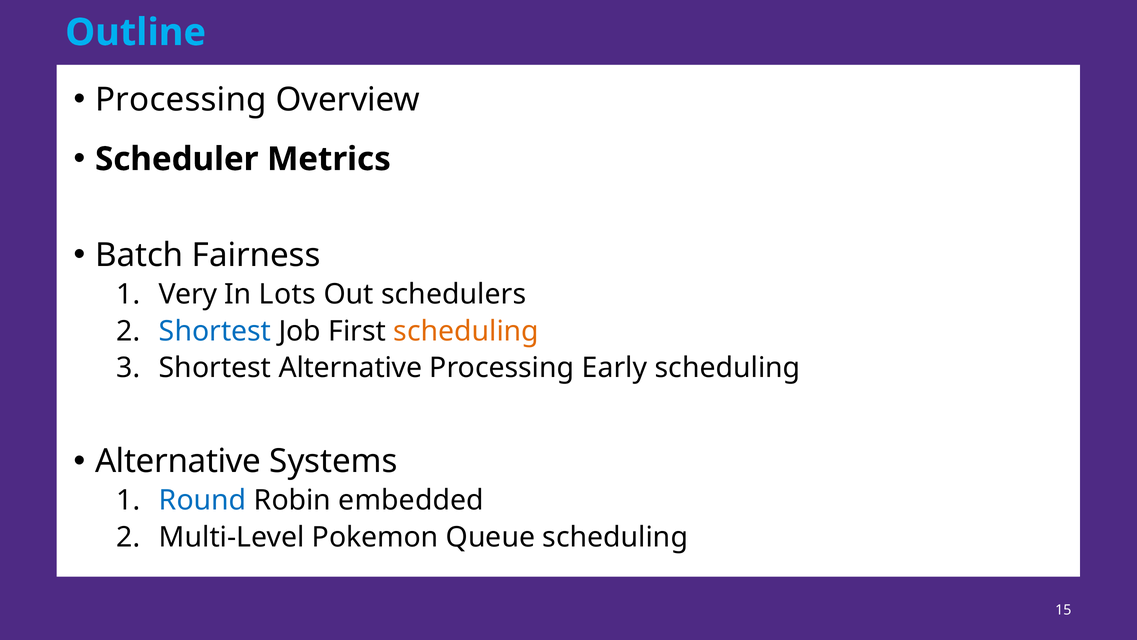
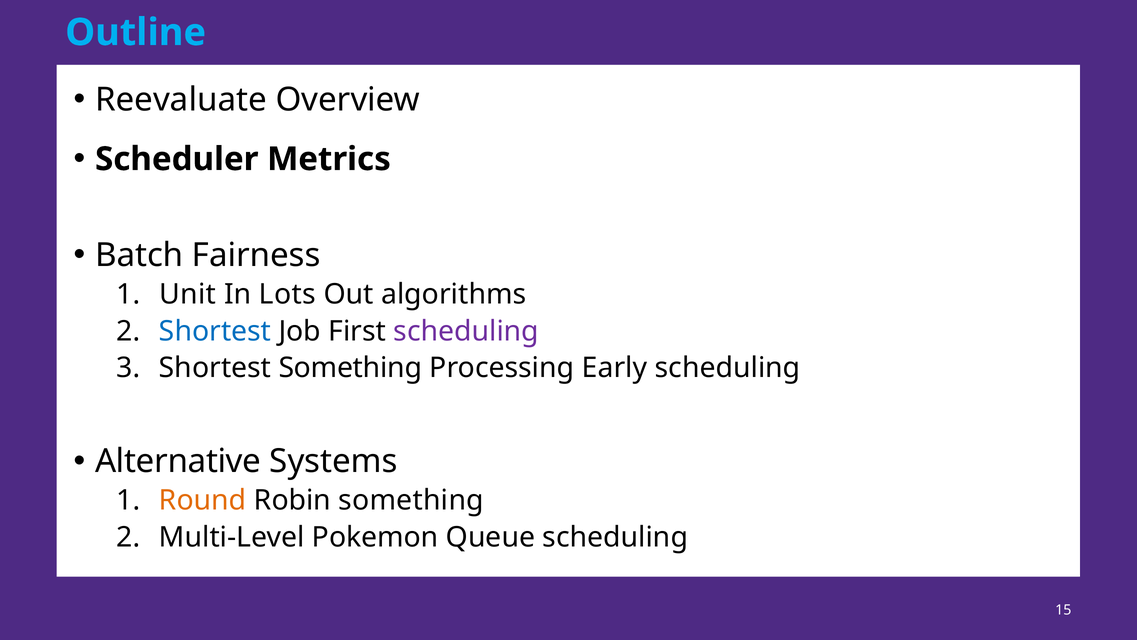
Processing: Processing -> Reevaluate (181, 100)
Very: Very -> Unit (188, 294)
schedulers: schedulers -> algorithms (454, 294)
scheduling colour: orange -> purple (466, 331)
Shortest Alternative: Alternative -> Something (350, 368)
Round colour: blue -> orange (203, 500)
Robin embedded: embedded -> something (411, 500)
